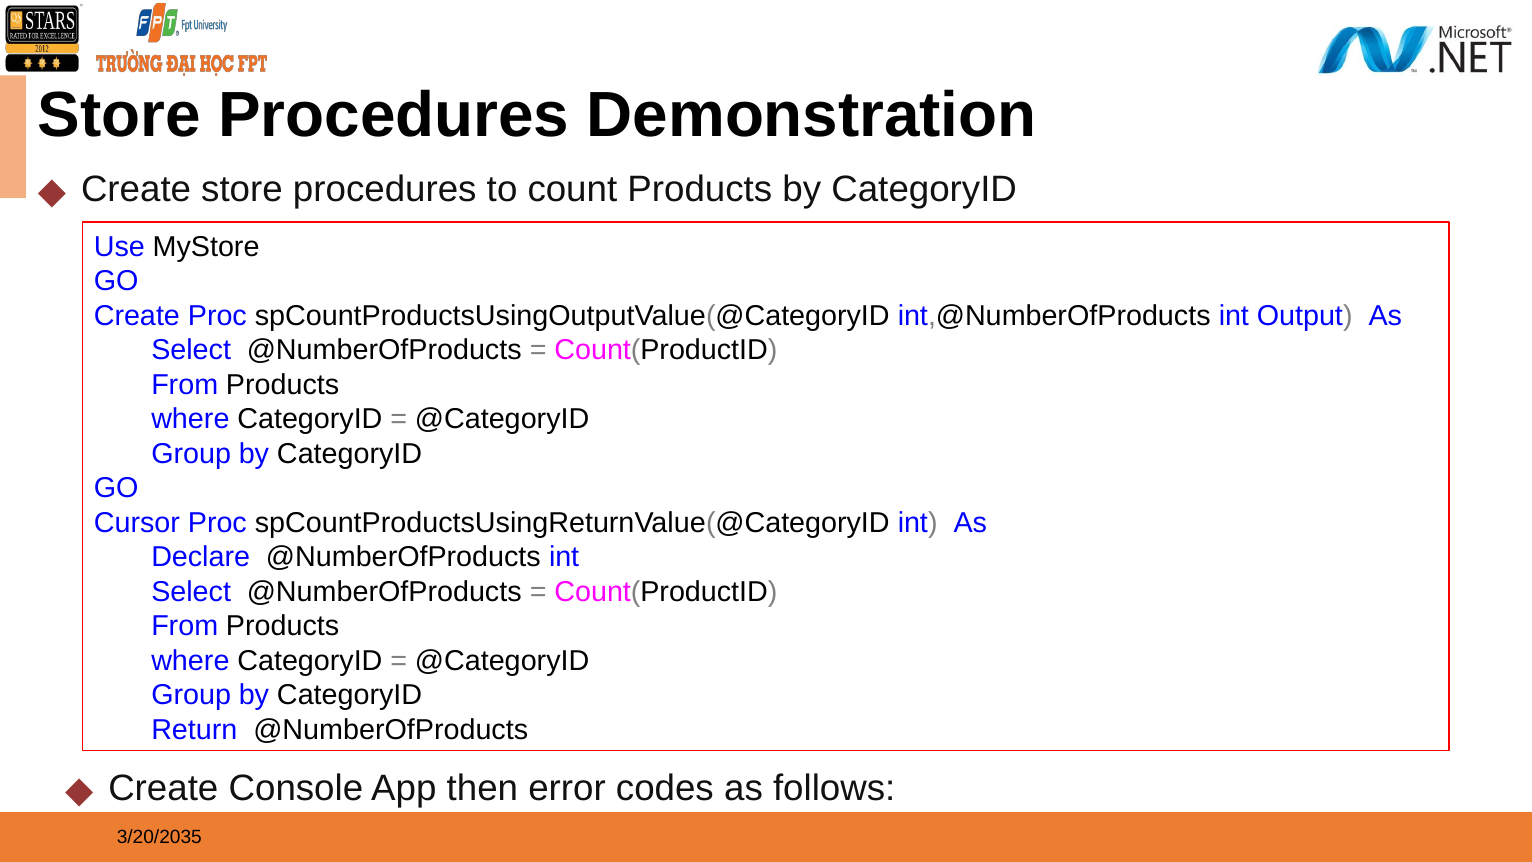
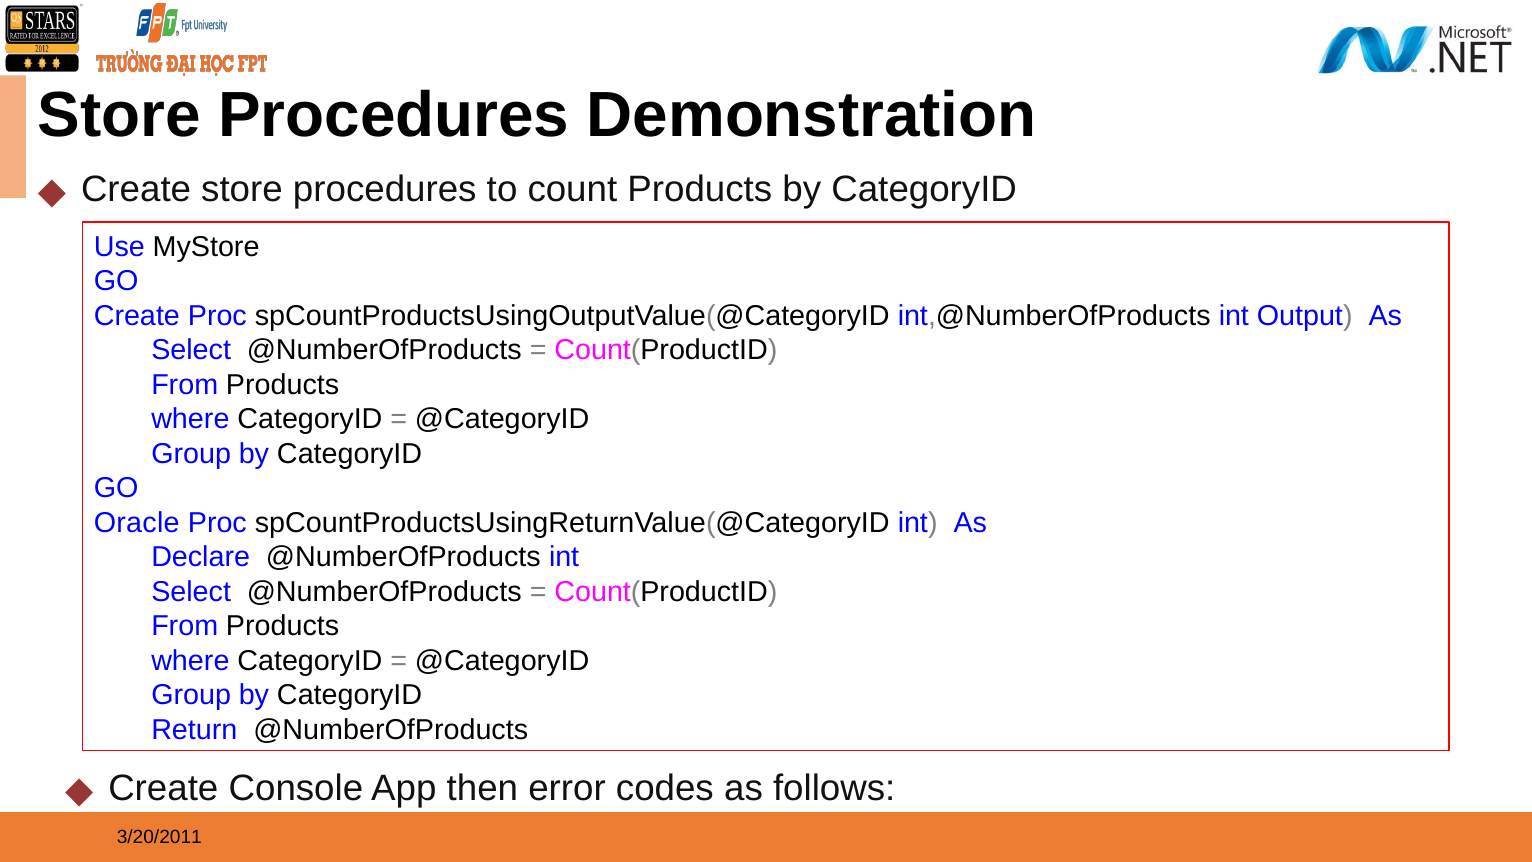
Cursor: Cursor -> Oracle (137, 522)
3/20/2035: 3/20/2035 -> 3/20/2011 (159, 837)
